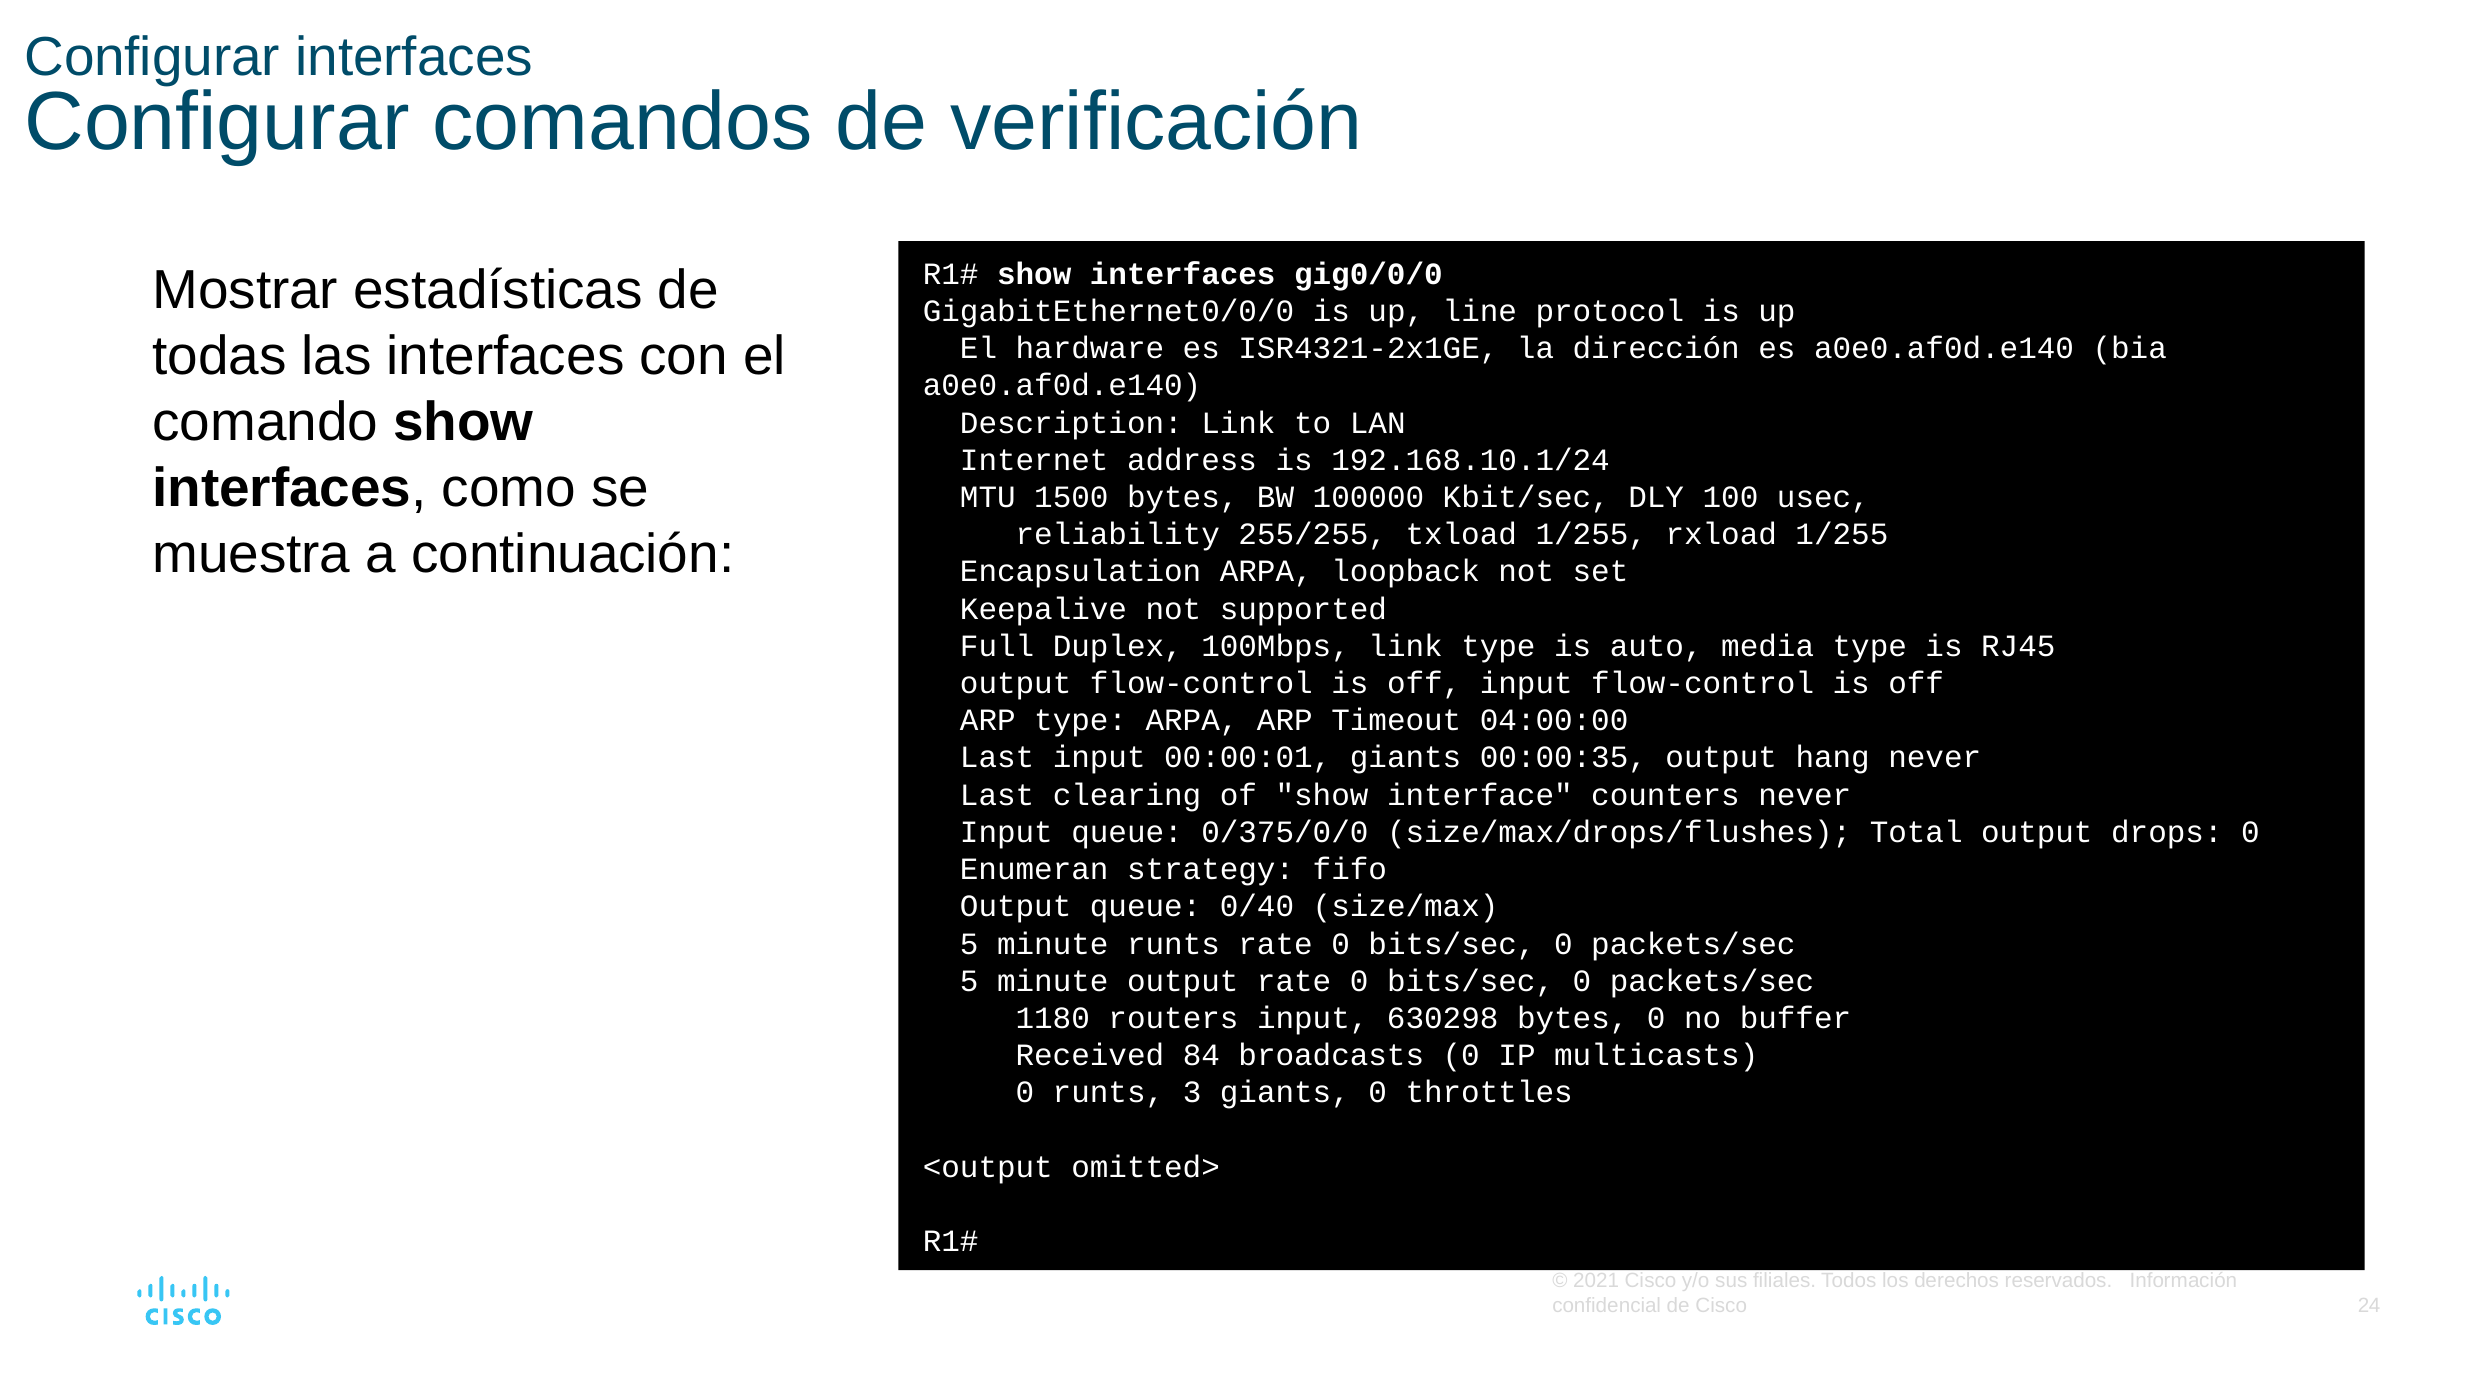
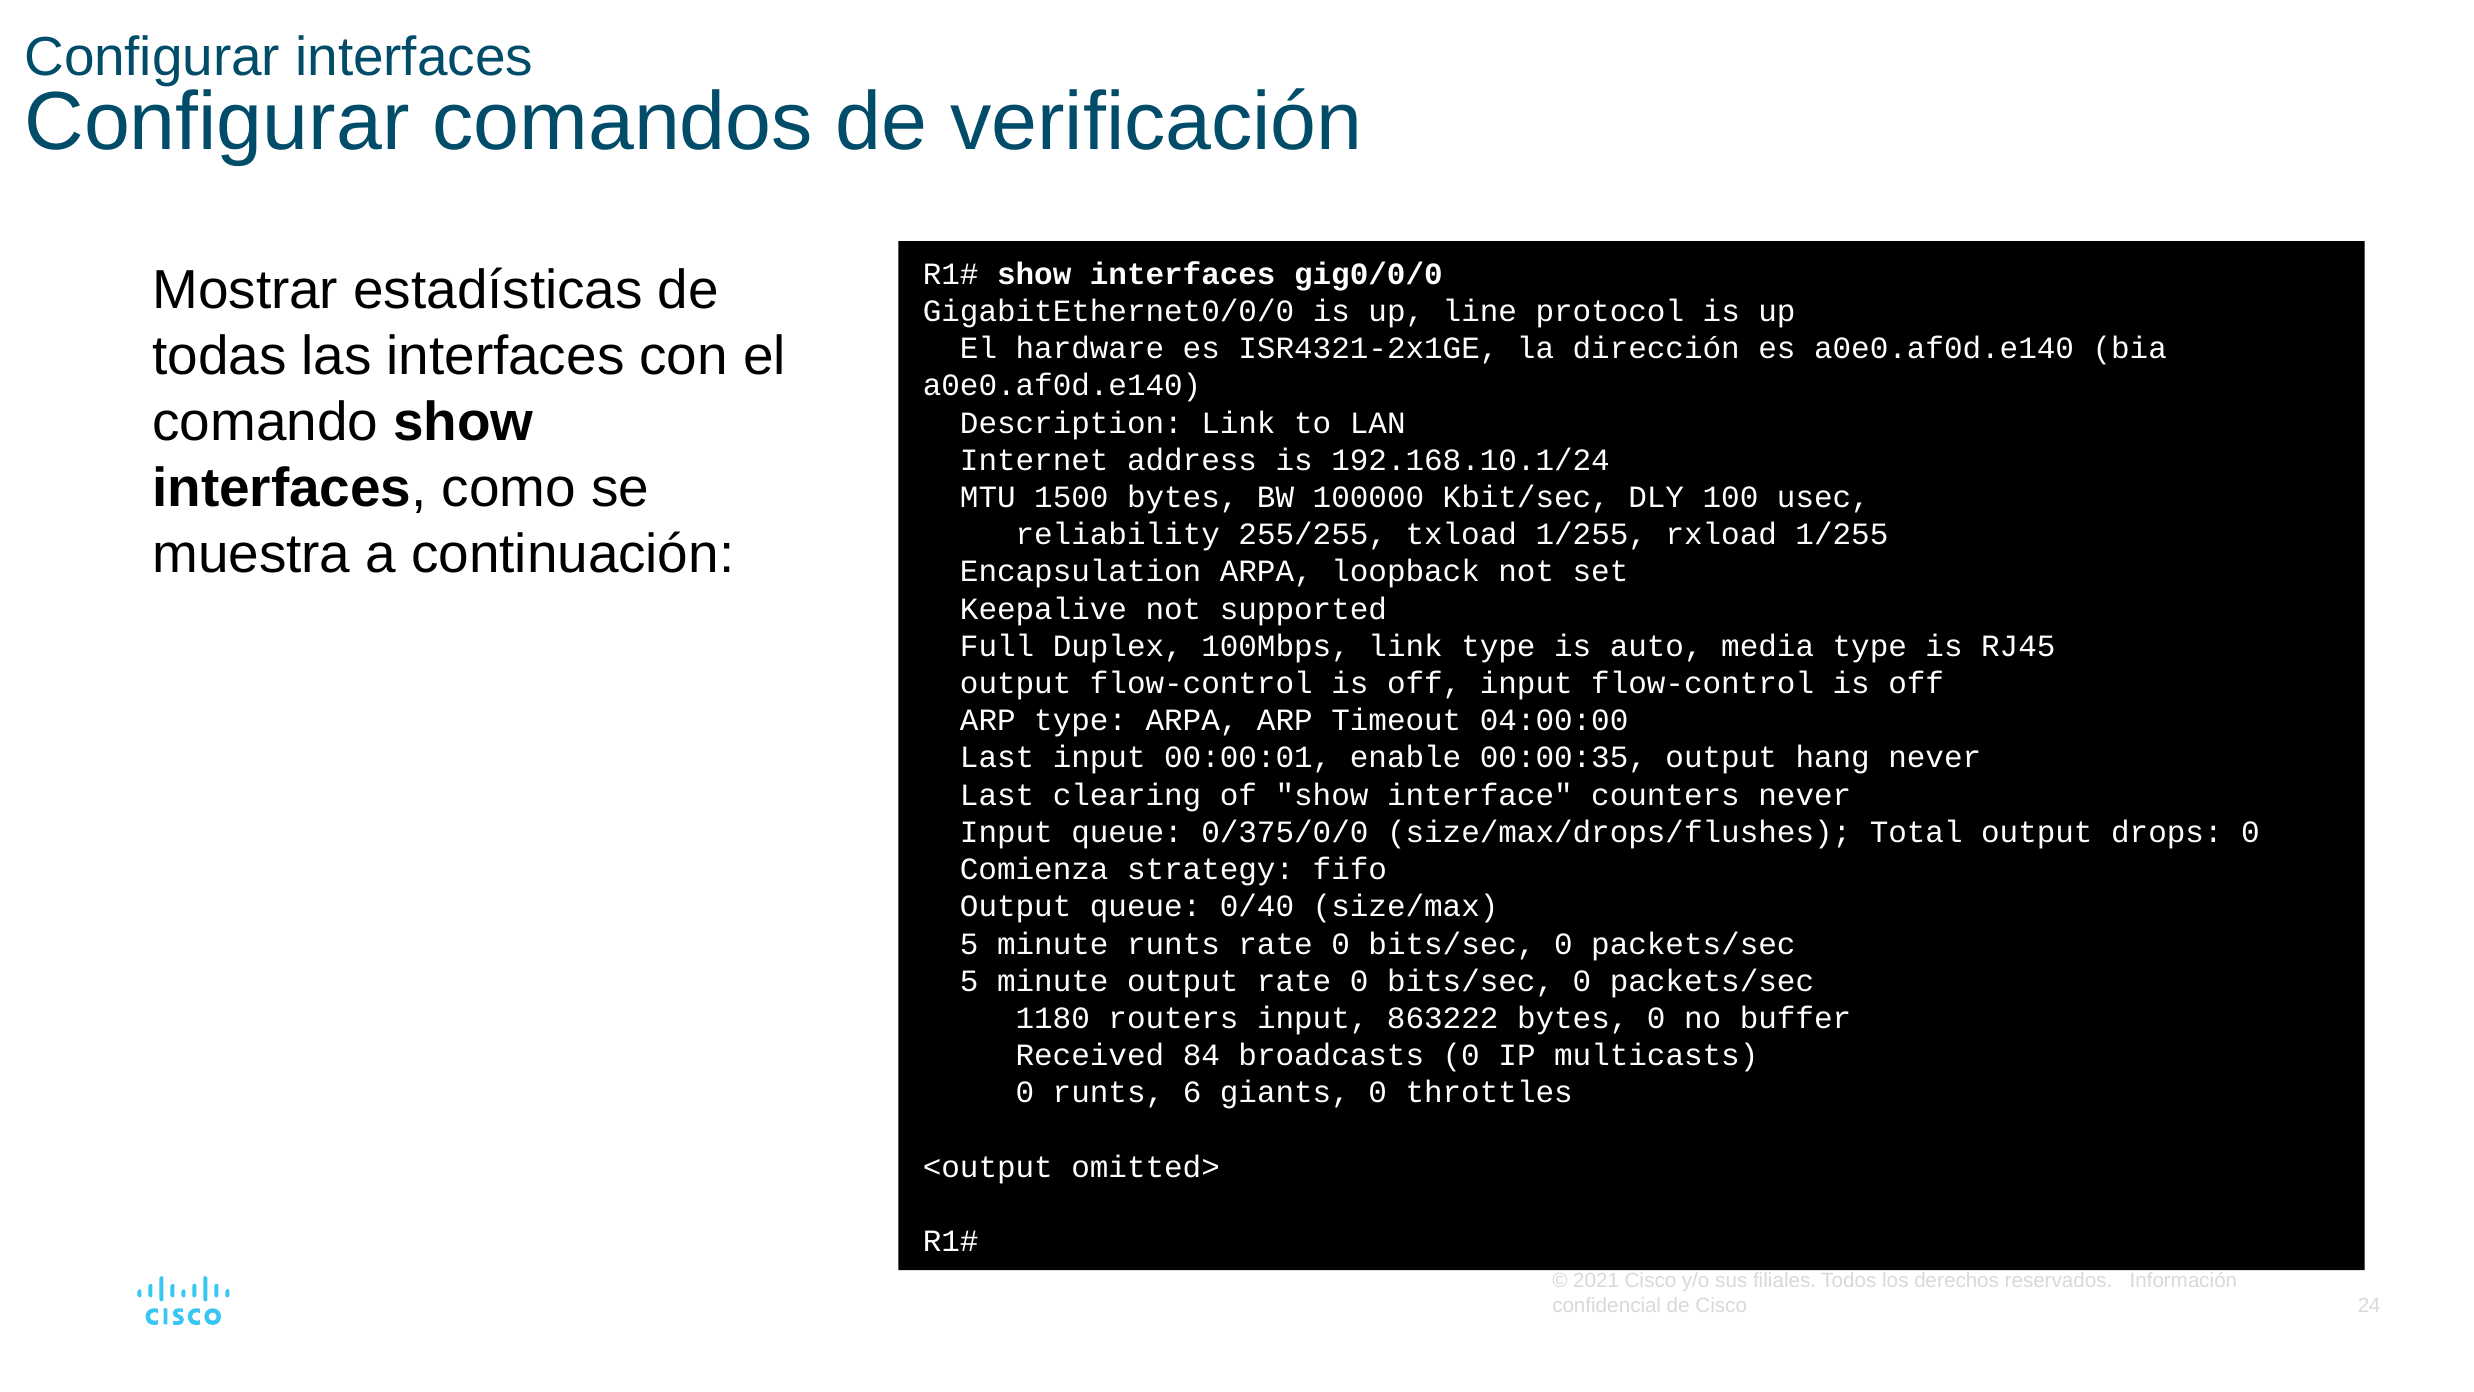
00:00:01 giants: giants -> enable (1406, 758)
Enumeran: Enumeran -> Comienza (1034, 869)
630298: 630298 -> 863222 (1443, 1018)
3: 3 -> 6 (1192, 1092)
